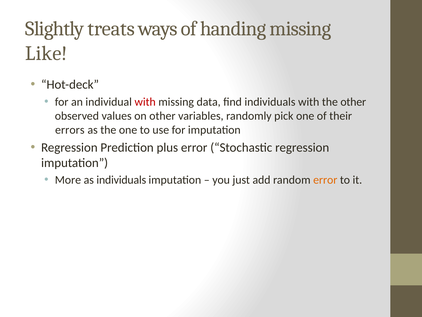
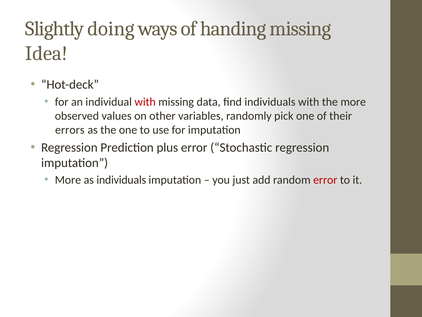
treats: treats -> doing (111, 29)
Like: Like -> Idea (46, 53)
the other: other -> more (353, 102)
error colour: orange -> red (325, 180)
